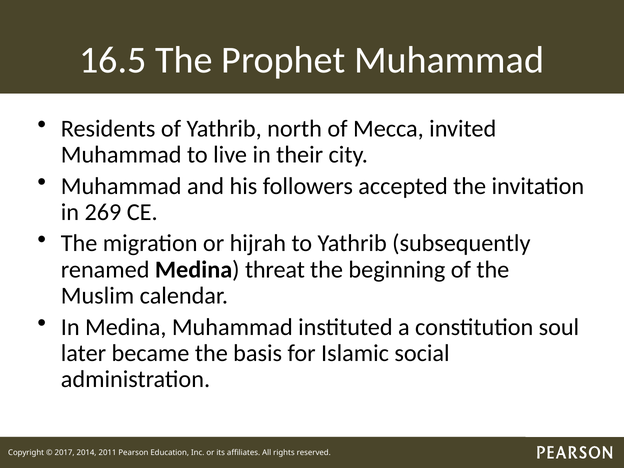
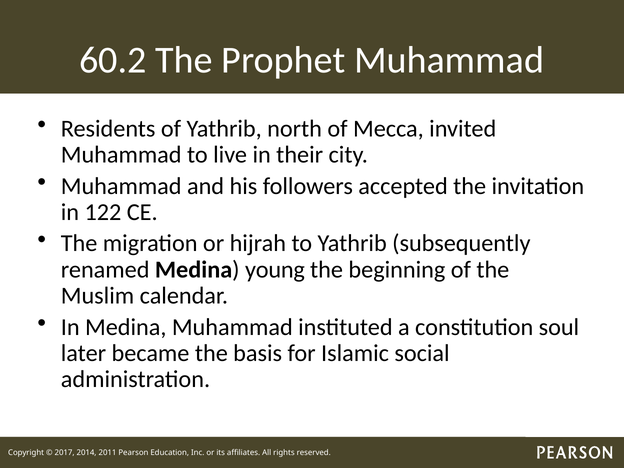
16.5: 16.5 -> 60.2 (113, 60)
269: 269 -> 122 (103, 212)
threat: threat -> young (275, 270)
